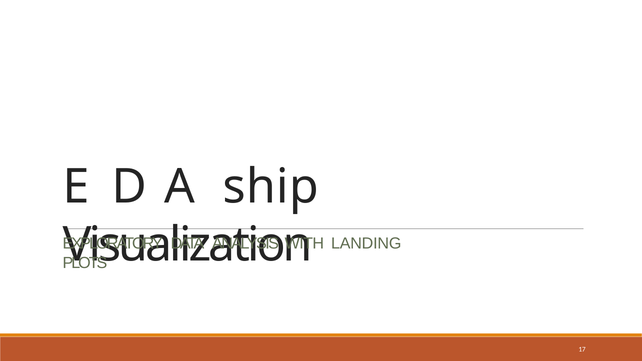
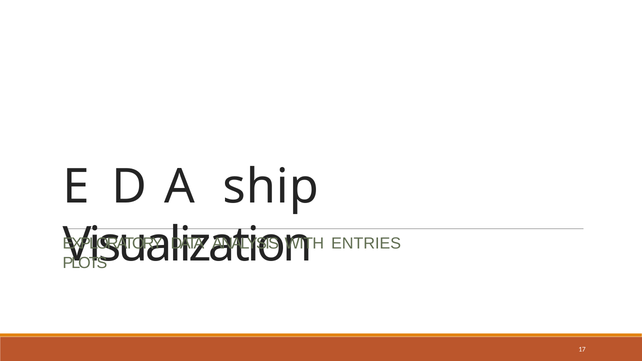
LANDING: LANDING -> ENTRIES (366, 244)
